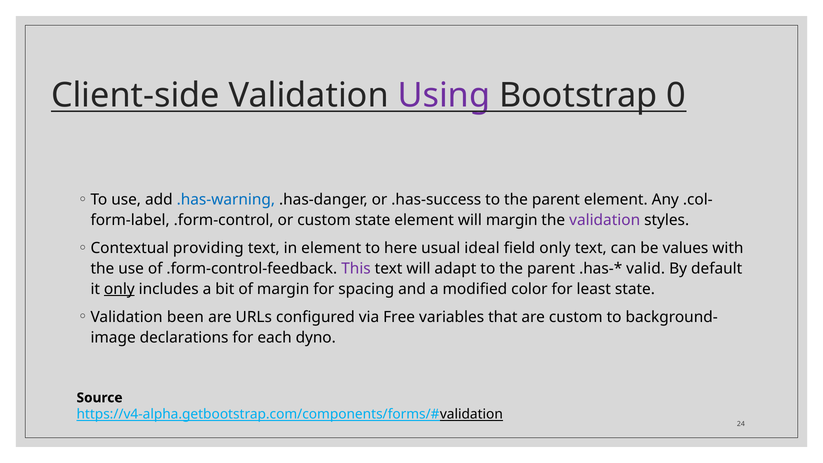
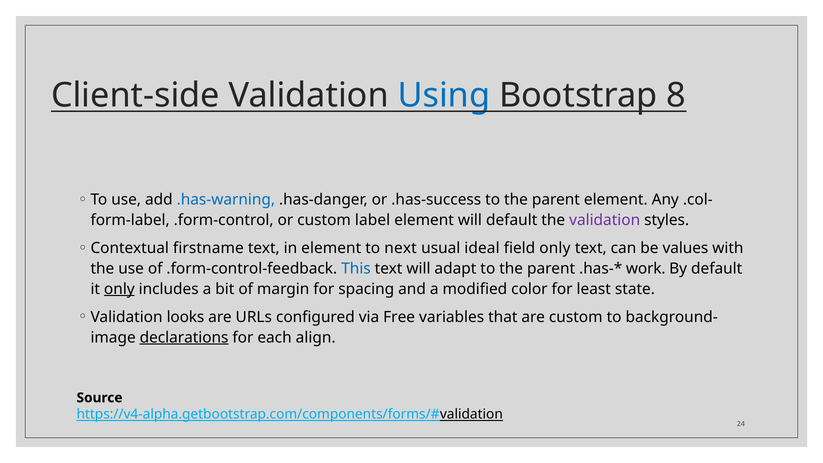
Using colour: purple -> blue (444, 96)
0: 0 -> 8 (676, 96)
custom state: state -> label (373, 220)
will margin: margin -> default (512, 220)
providing: providing -> firstname (208, 248)
here: here -> next (401, 248)
This colour: purple -> blue (356, 269)
valid: valid -> work (646, 269)
been: been -> looks (185, 317)
declarations underline: none -> present (184, 337)
dyno: dyno -> align (316, 337)
